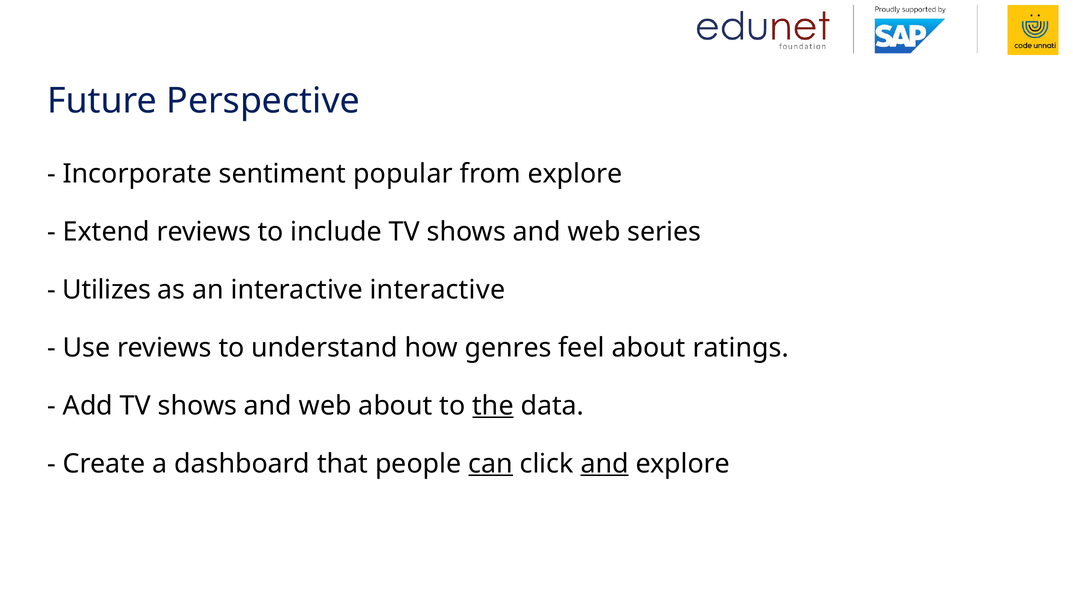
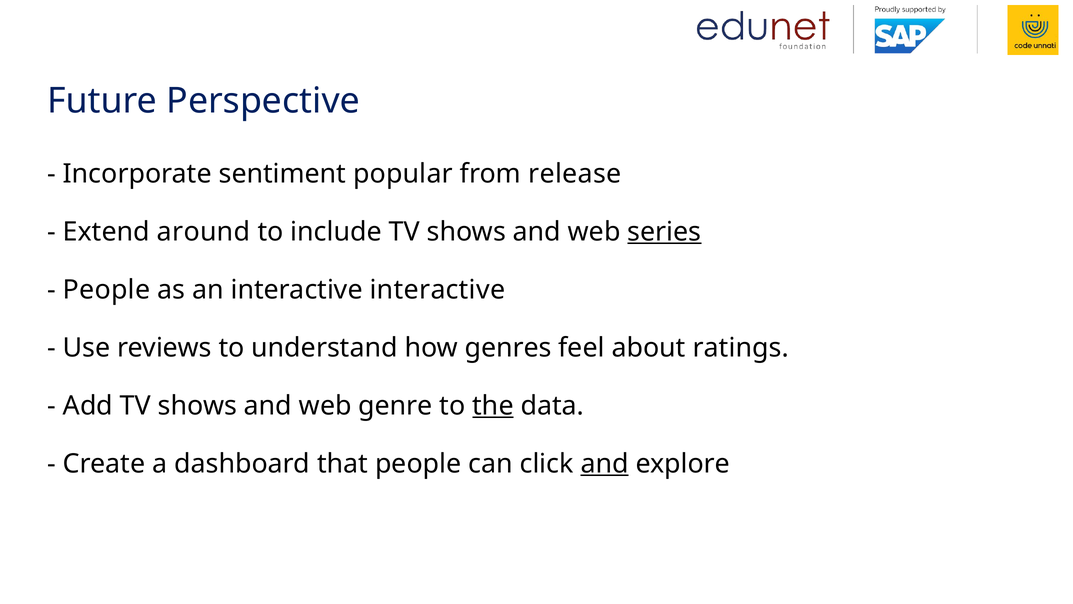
from explore: explore -> release (575, 174)
Extend reviews: reviews -> around (204, 232)
series underline: none -> present (664, 232)
Utilizes: Utilizes -> People (107, 289)
web about: about -> genre (396, 405)
can underline: present -> none (491, 463)
